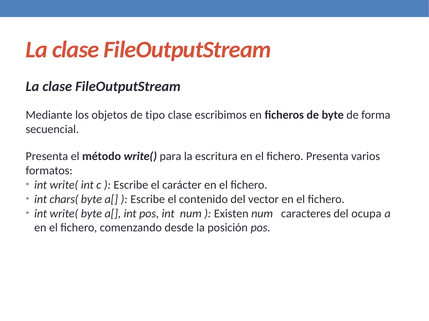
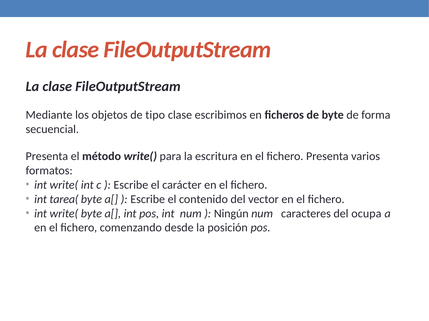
chars(: chars( -> tarea( (64, 200)
Existen: Existen -> Ningún (231, 214)
